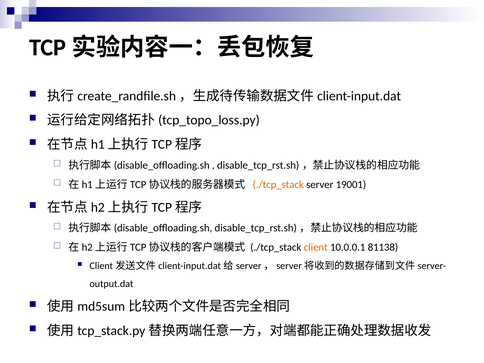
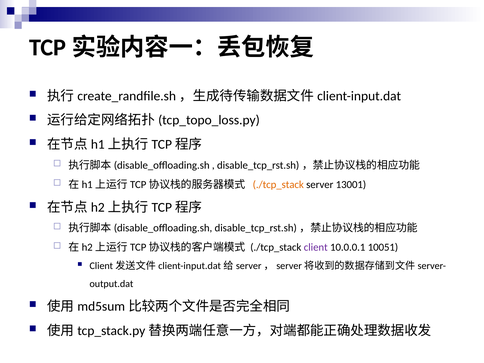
19001: 19001 -> 13001 (351, 184)
client colour: orange -> purple (316, 247)
81138: 81138 -> 10051 (383, 247)
